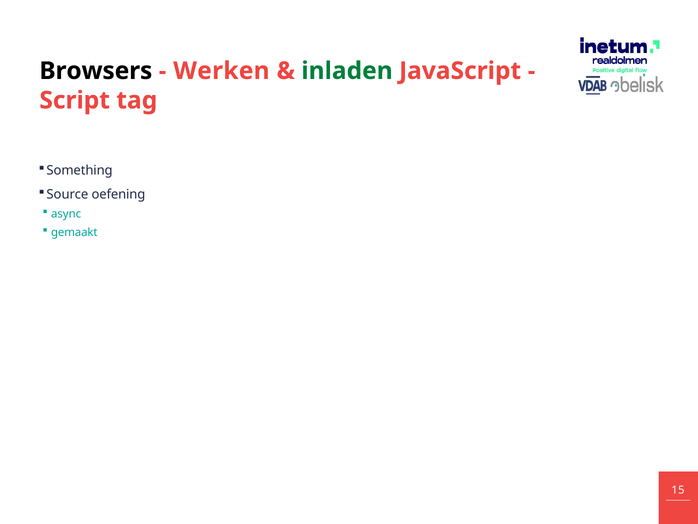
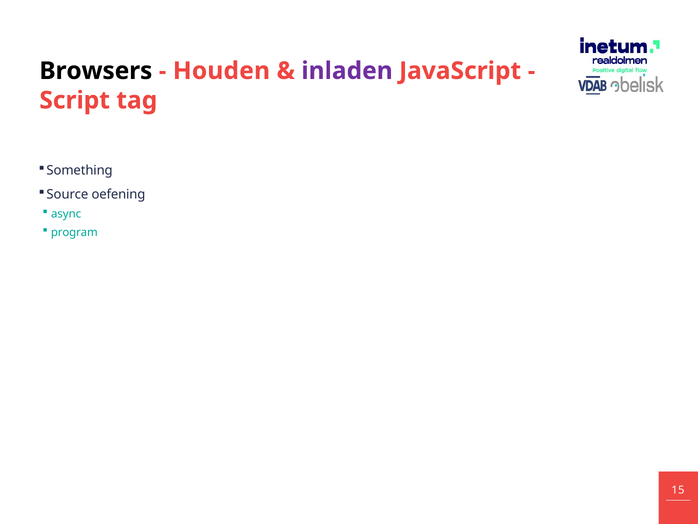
Werken: Werken -> Houden (221, 71)
inladen colour: green -> purple (347, 71)
gemaakt: gemaakt -> program (74, 232)
